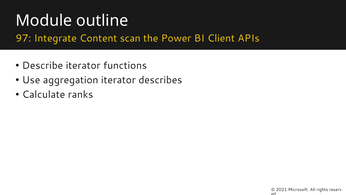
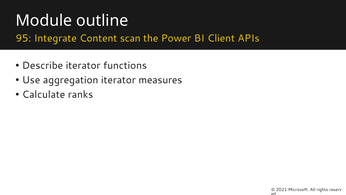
97: 97 -> 95 (23, 38)
describes: describes -> measures (160, 80)
